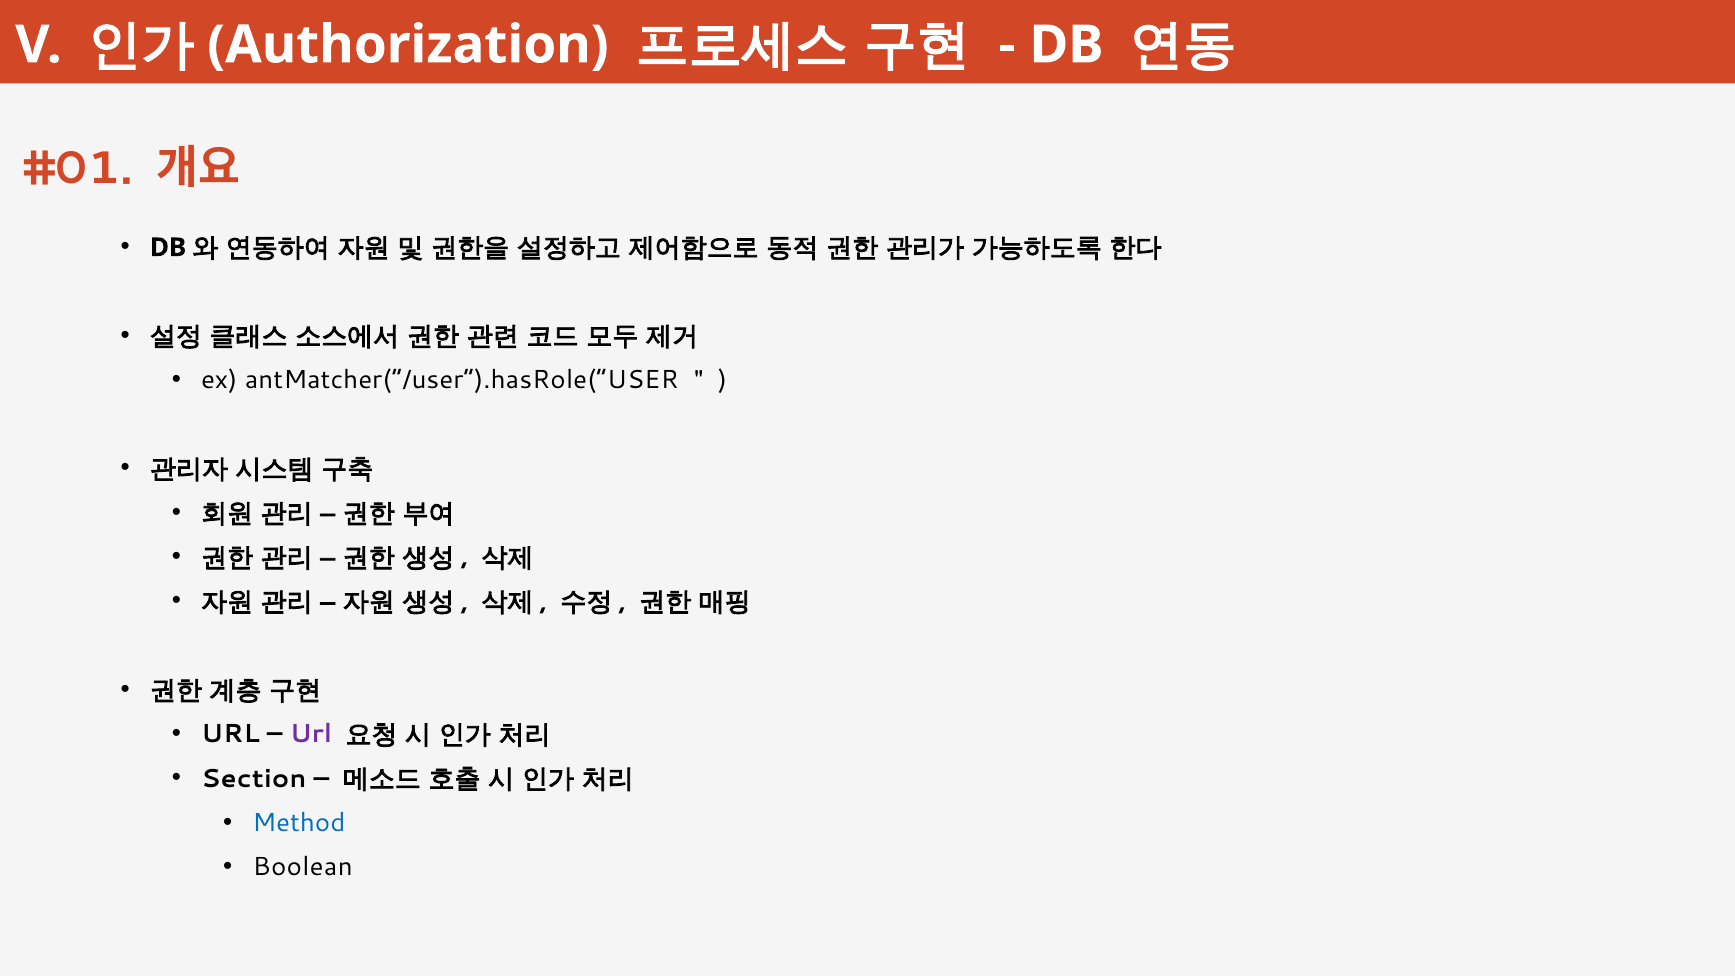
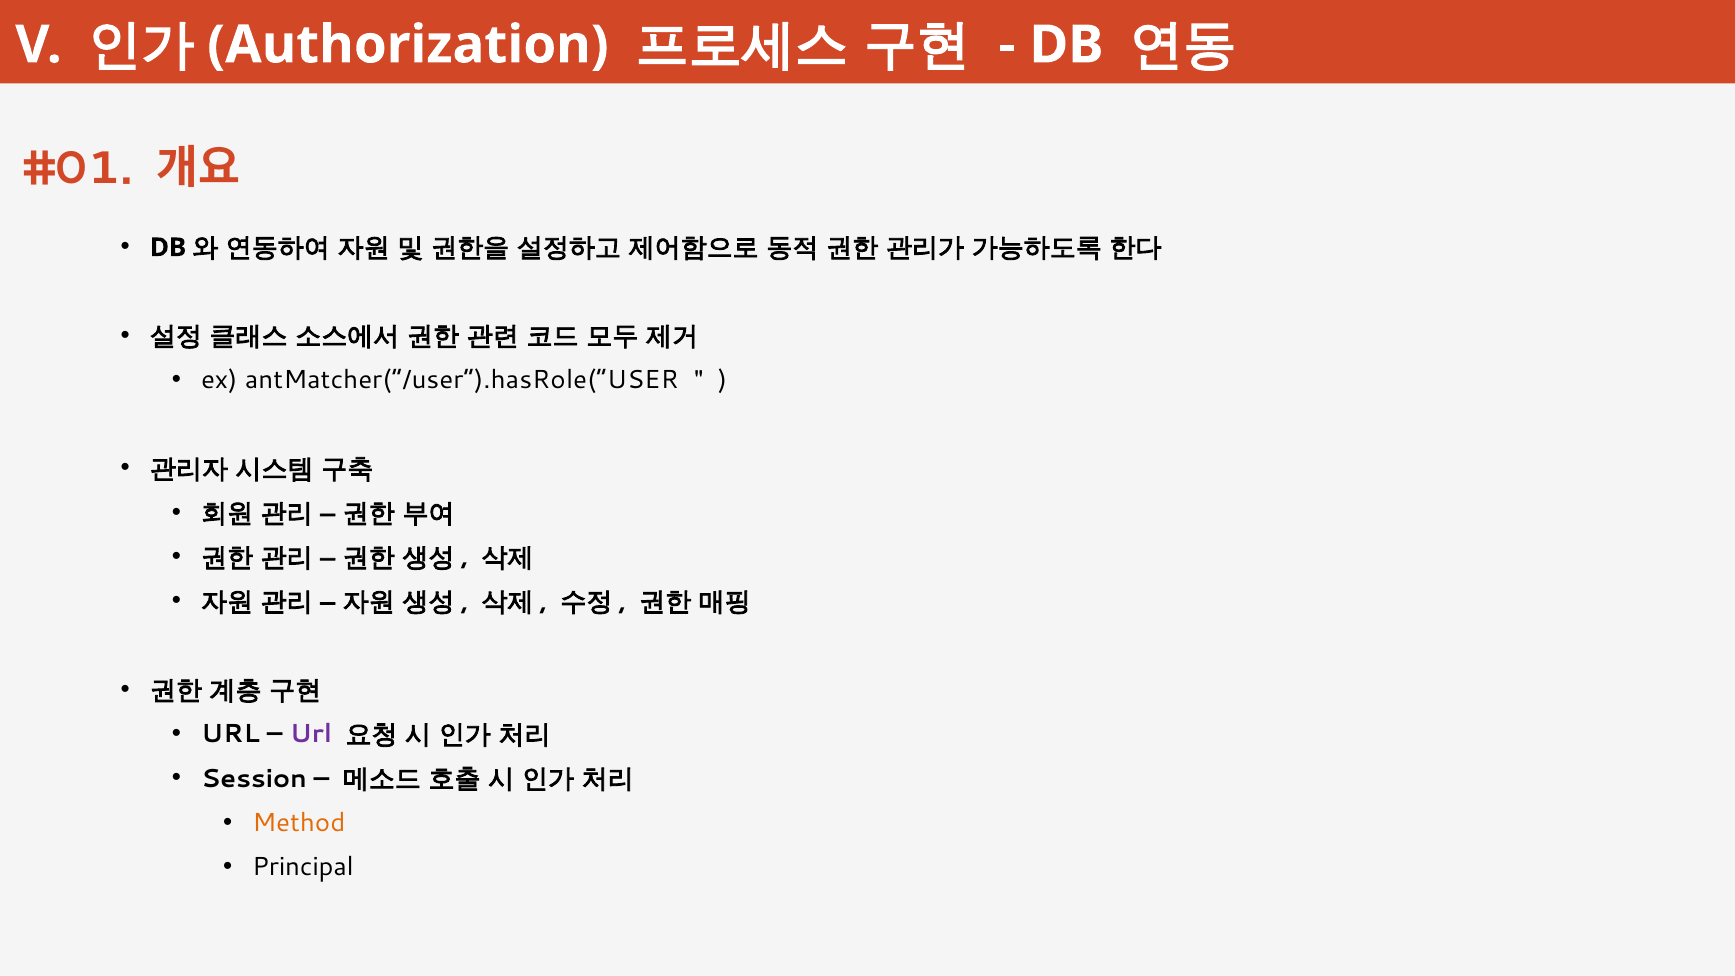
Section: Section -> Session (254, 779)
Method colour: blue -> orange (299, 823)
Boolean: Boolean -> Principal (303, 867)
